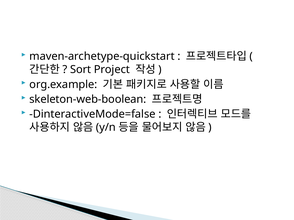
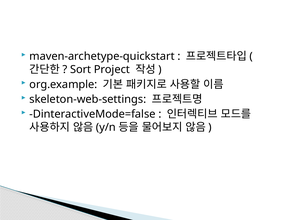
skeleton-web-boolean: skeleton-web-boolean -> skeleton-web-settings (88, 99)
